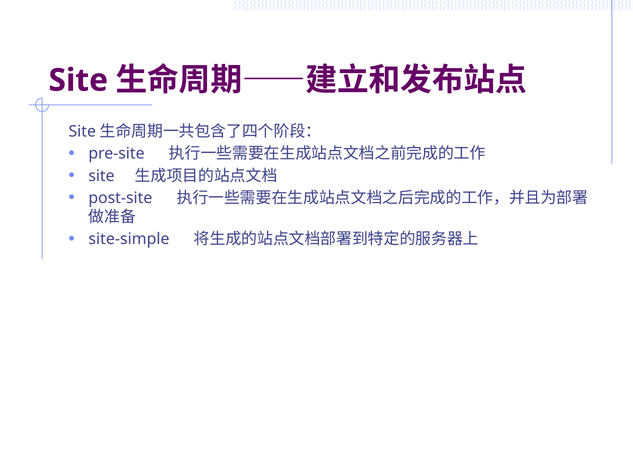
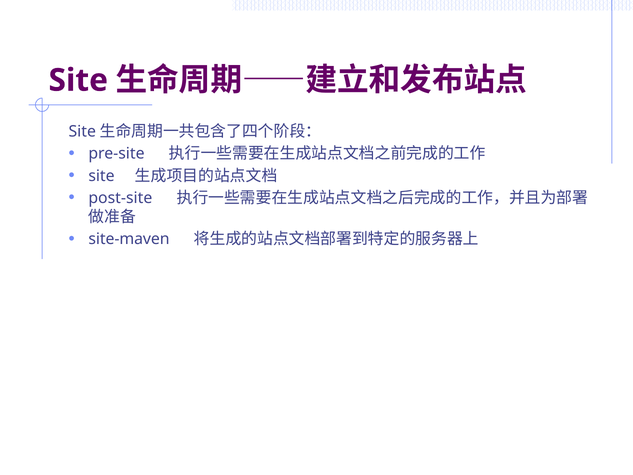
site-simple: site-simple -> site-maven (129, 239)
